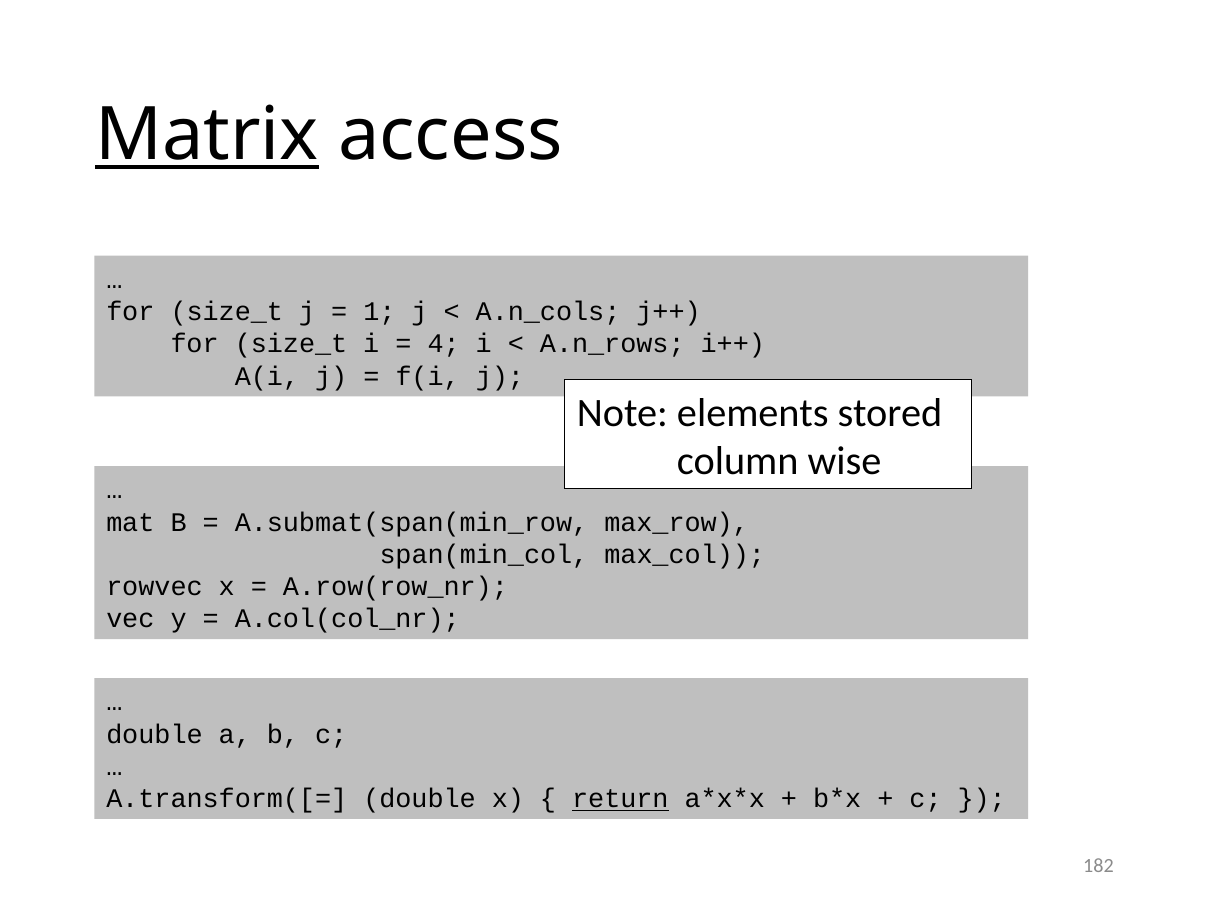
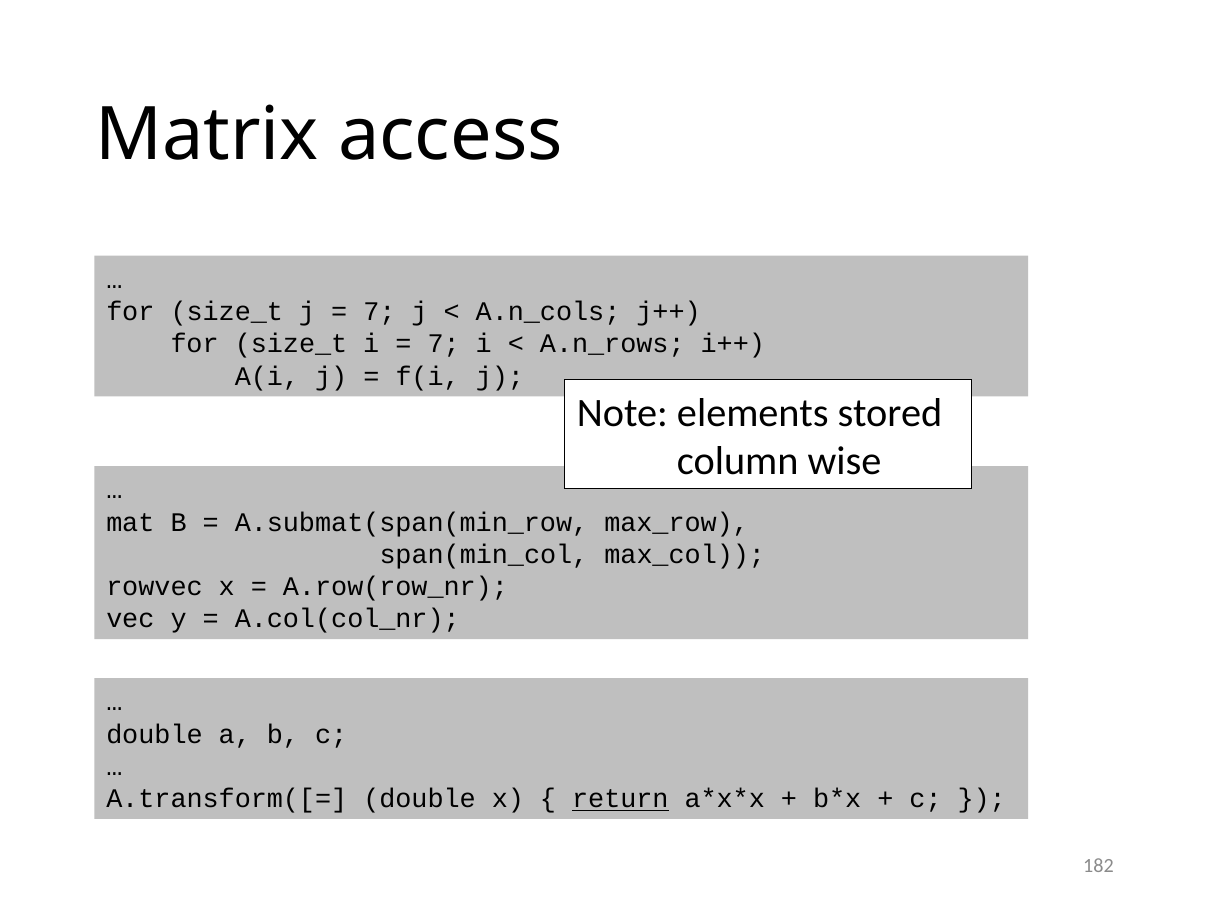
Matrix underline: present -> none (207, 135)
1: 1 -> 7 (379, 312)
4: 4 -> 7 (444, 344)
